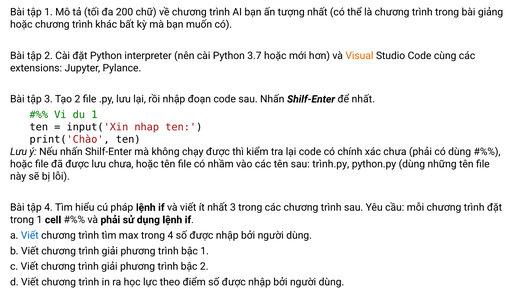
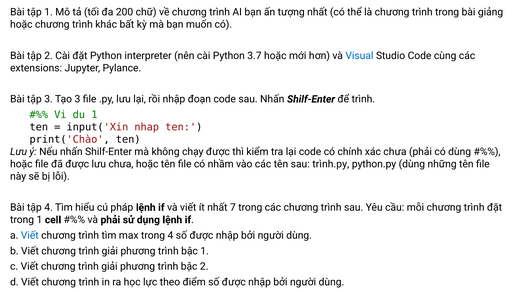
Visual colour: orange -> blue (359, 56)
Tạo 2: 2 -> 3 (77, 99)
để nhất: nhất -> trình (363, 99)
nhất 3: 3 -> 7 (233, 207)
